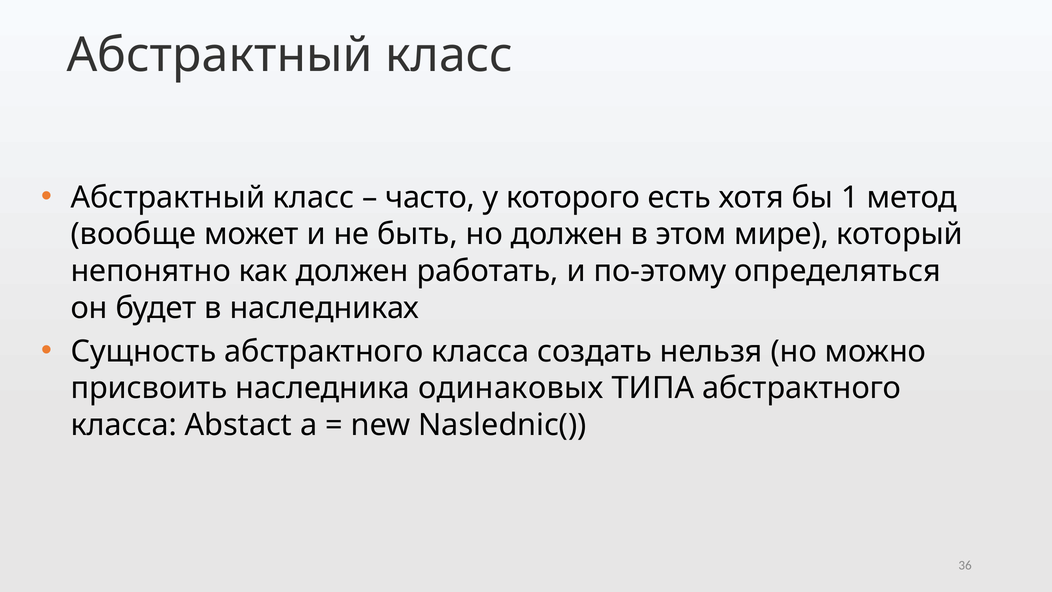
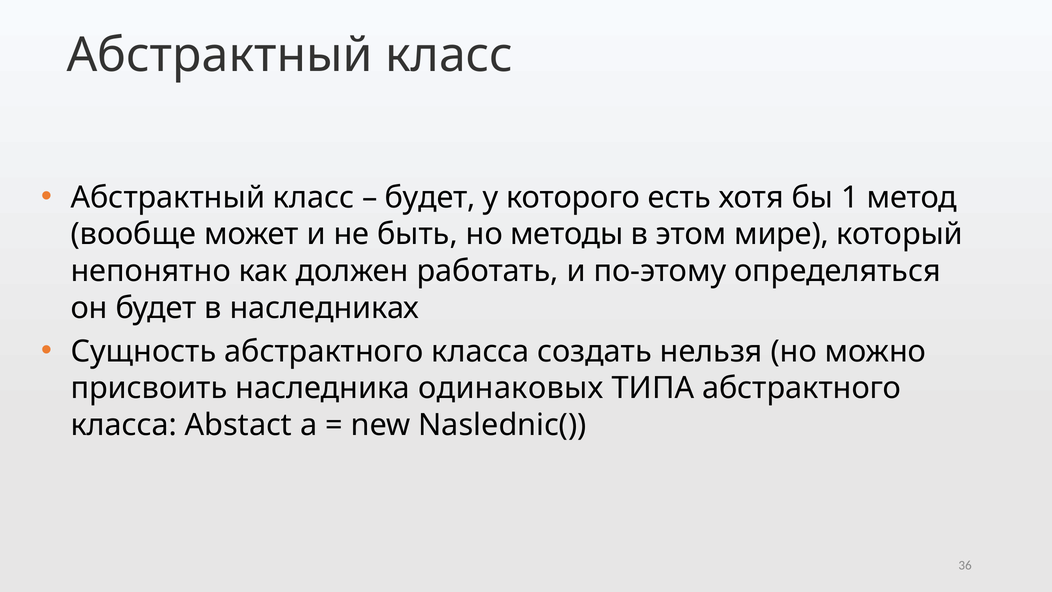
часто: часто -> будет (430, 197)
но должен: должен -> методы (567, 234)
